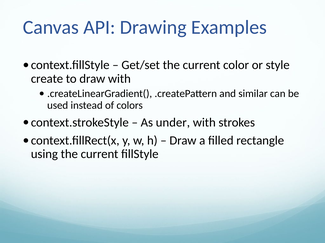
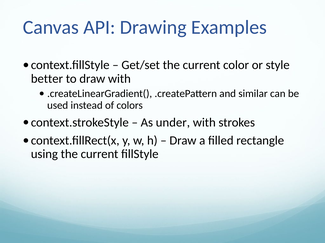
create: create -> better (47, 79)
